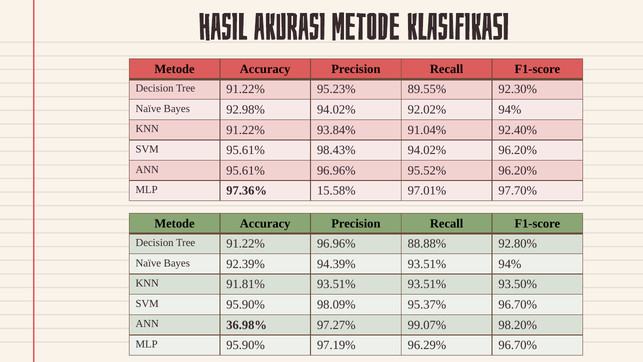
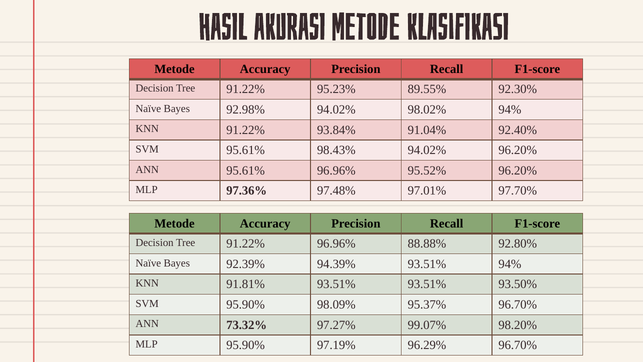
92.02%: 92.02% -> 98.02% (427, 110)
15.58%: 15.58% -> 97.48% (336, 191)
36.98%: 36.98% -> 73.32% (247, 325)
